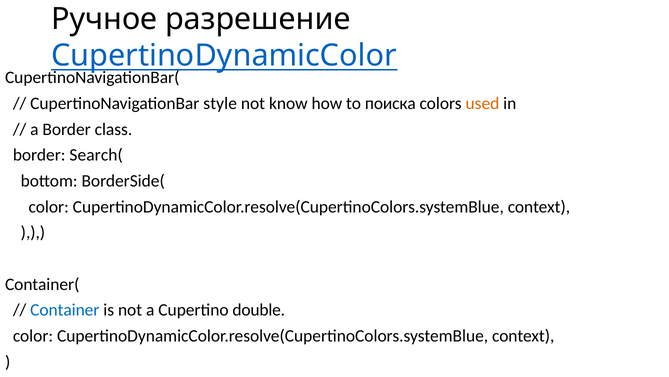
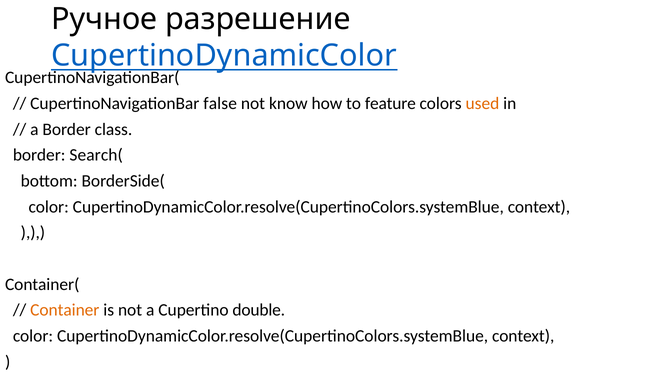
style: style -> false (220, 103)
поиска: поиска -> feature (390, 103)
Container colour: blue -> orange (65, 310)
